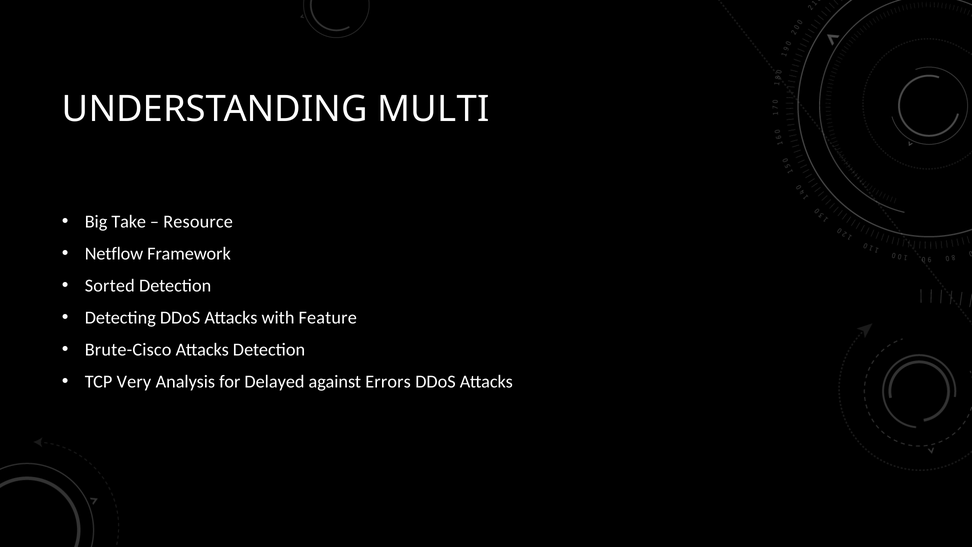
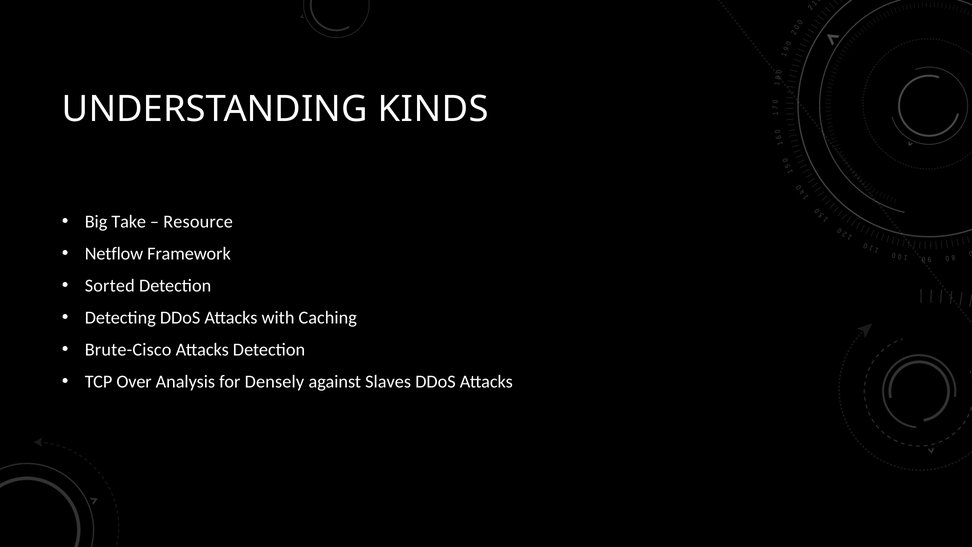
MULTI: MULTI -> KINDS (433, 109)
Feature: Feature -> Caching (328, 317)
Very: Very -> Over (134, 381)
Delayed: Delayed -> Densely (274, 381)
Errors: Errors -> Slaves (388, 381)
